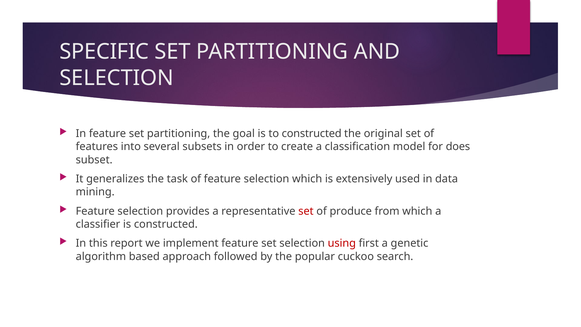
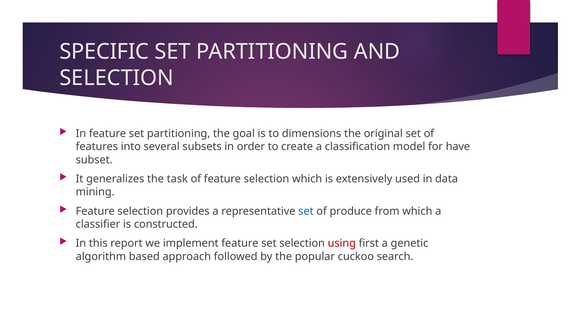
to constructed: constructed -> dimensions (312, 134)
does: does -> have (458, 147)
set colour: red -> blue (306, 211)
